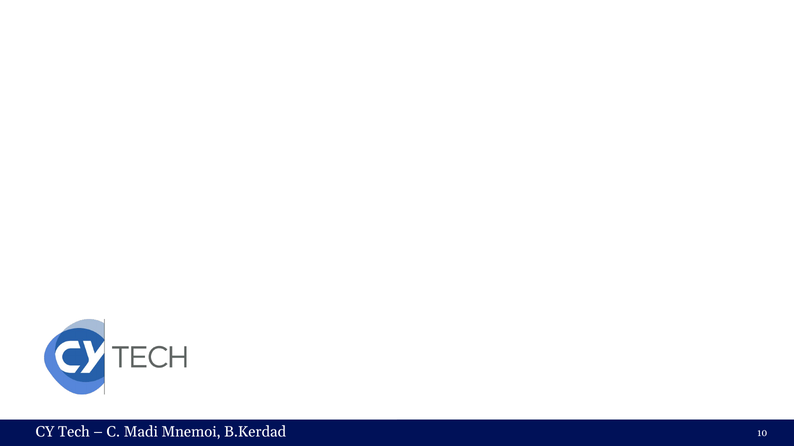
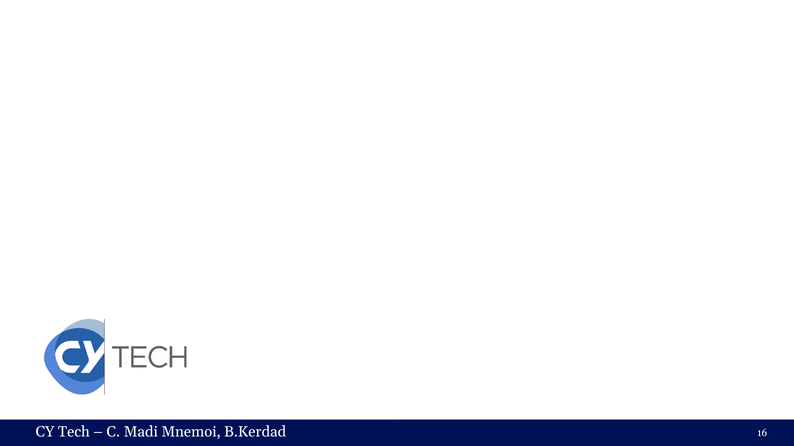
10: 10 -> 16 (762, 434)
